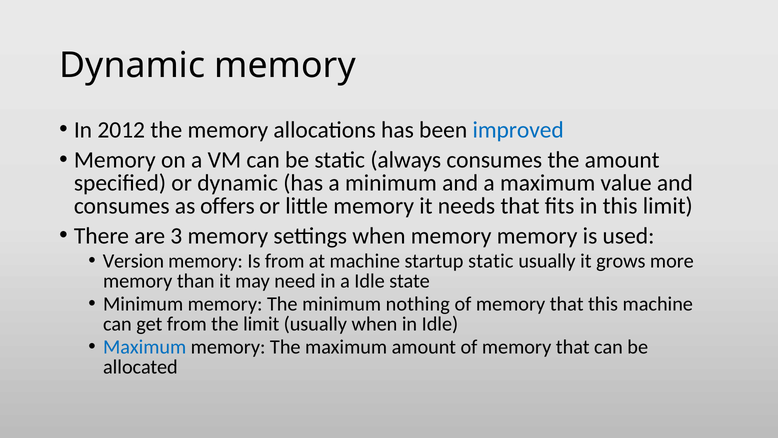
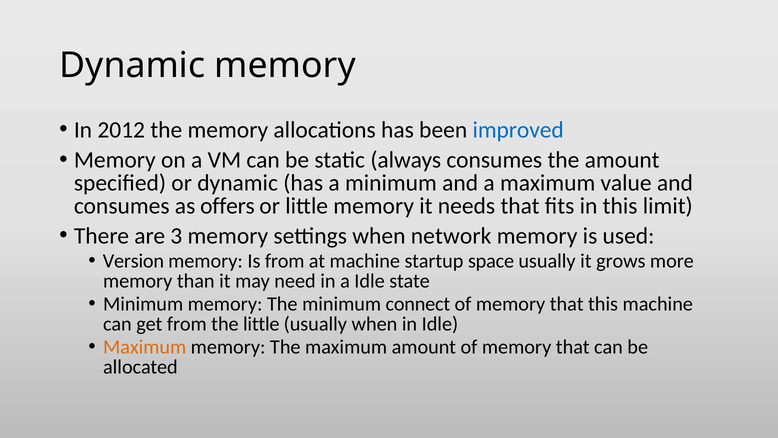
when memory: memory -> network (451, 236)
startup static: static -> space (491, 261)
nothing: nothing -> connect (418, 304)
the limit: limit -> little (261, 324)
Maximum colour: blue -> orange (145, 347)
